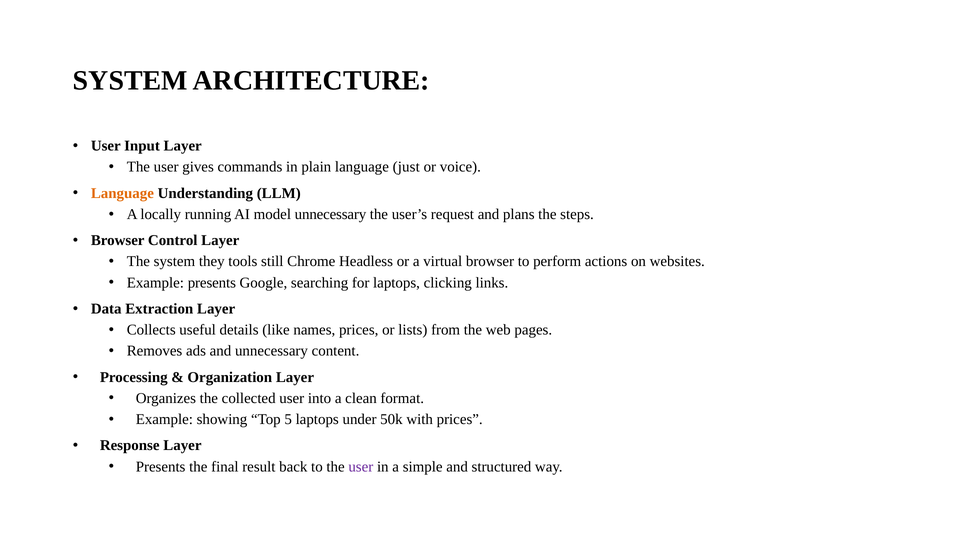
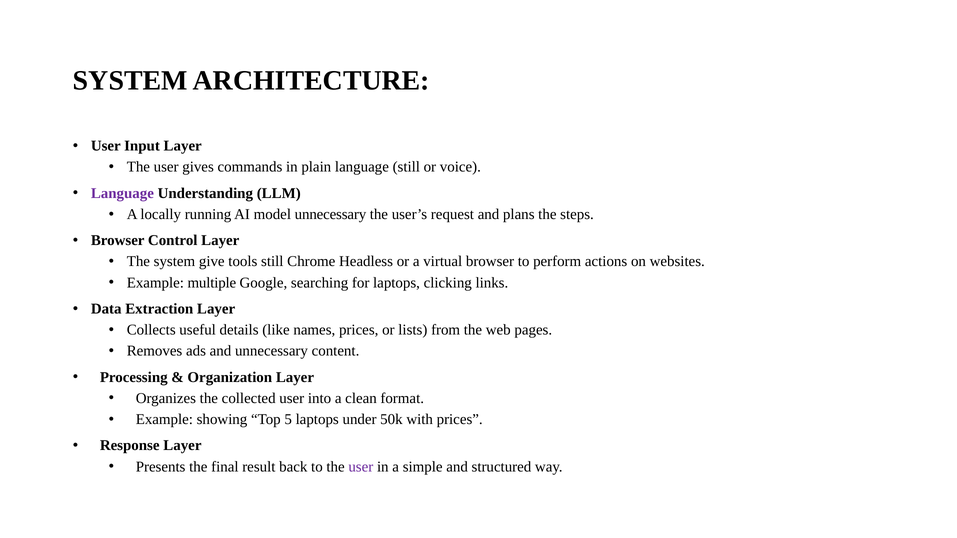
language just: just -> still (406, 167)
Language colour: orange -> purple (122, 193)
they: they -> give (212, 262)
Example presents: presents -> multiple (212, 283)
